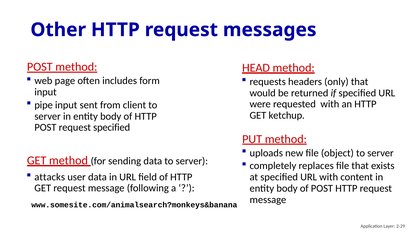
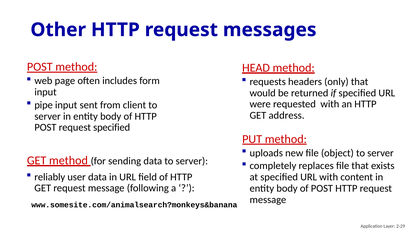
ketchup: ketchup -> address (287, 115)
attacks: attacks -> reliably (50, 177)
